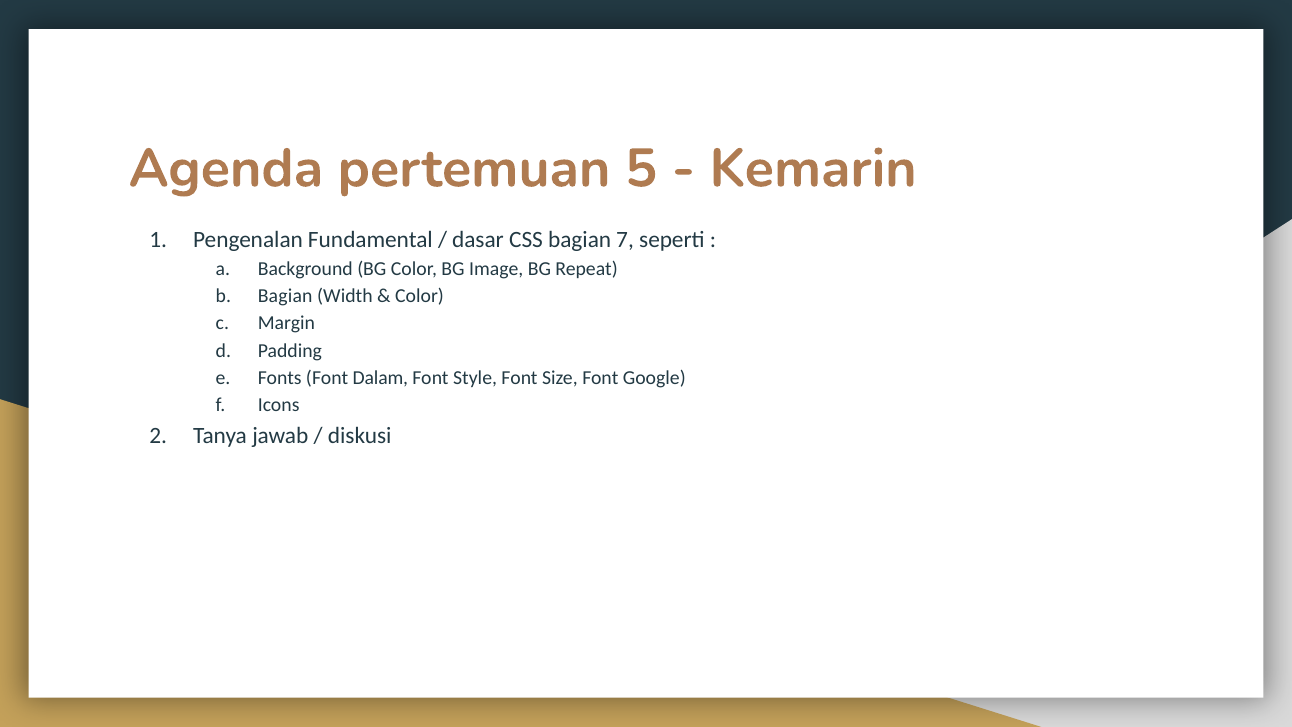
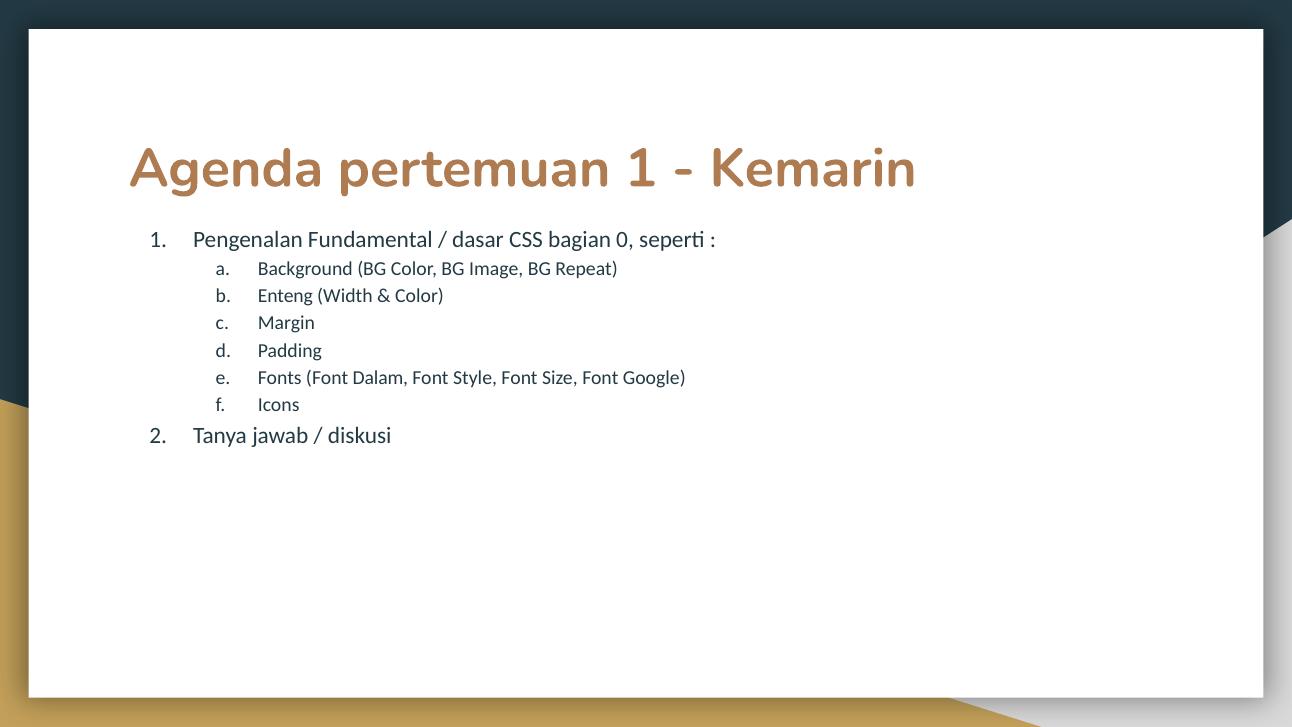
pertemuan 5: 5 -> 1 (641, 168)
7: 7 -> 0 (625, 240)
Bagian: Bagian -> Enteng (285, 296)
